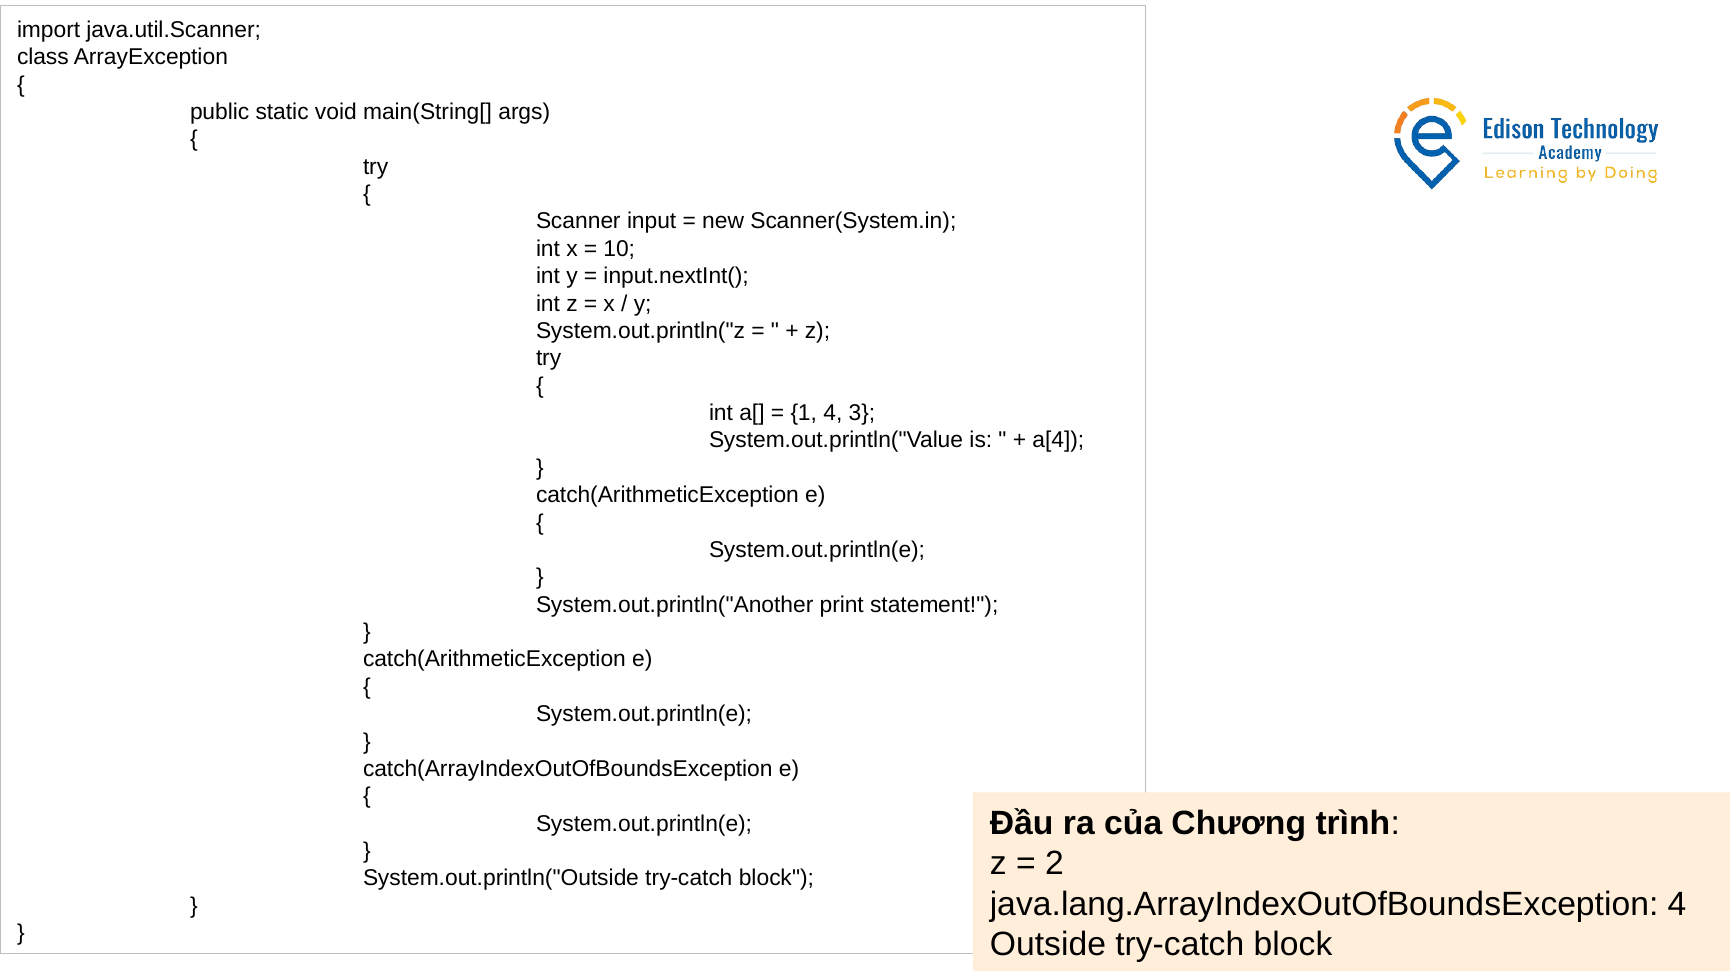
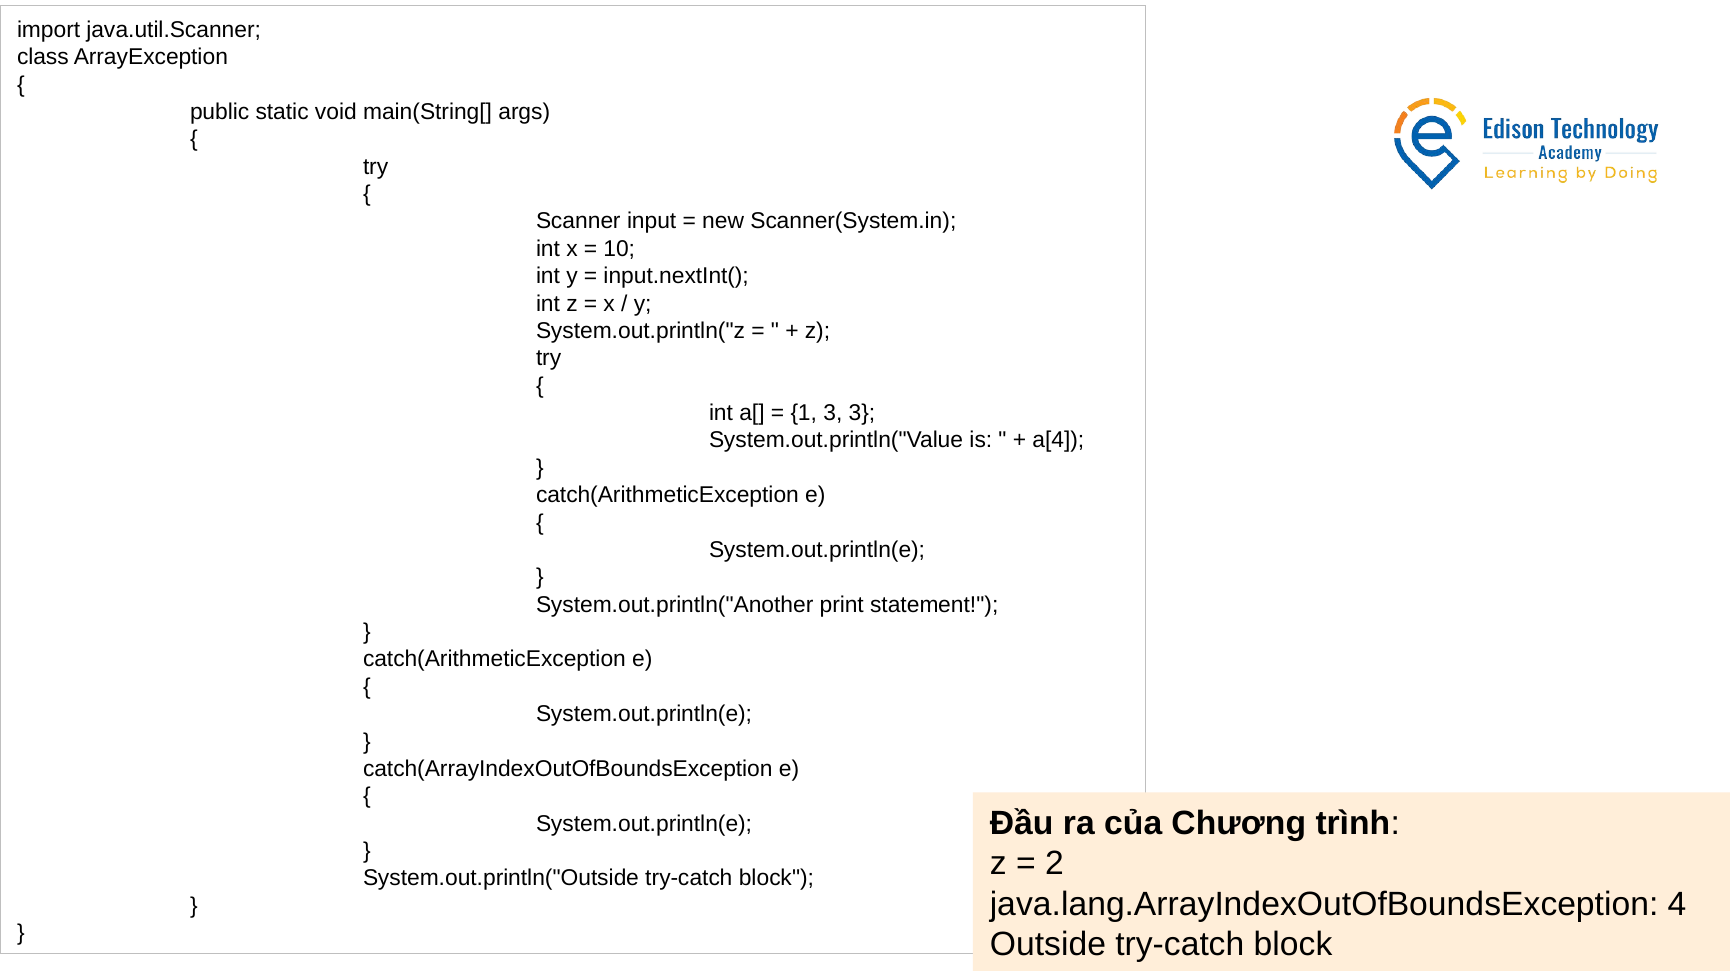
1 4: 4 -> 3 (833, 413)
